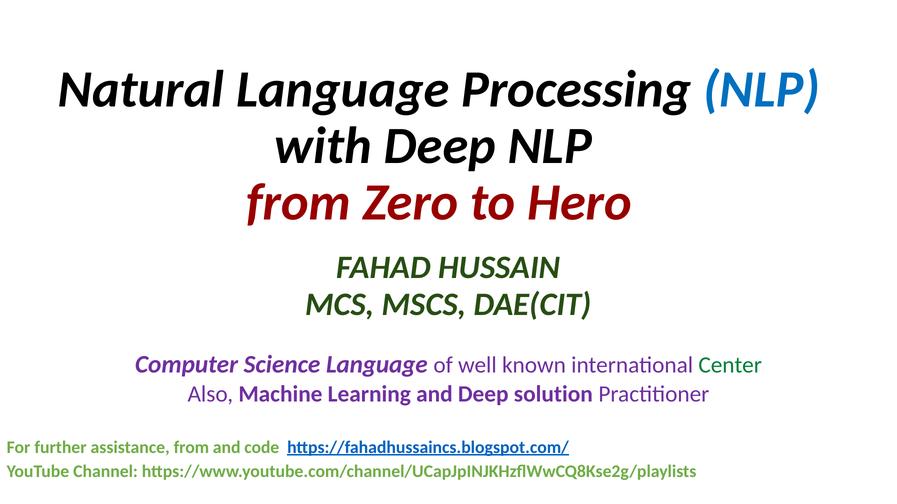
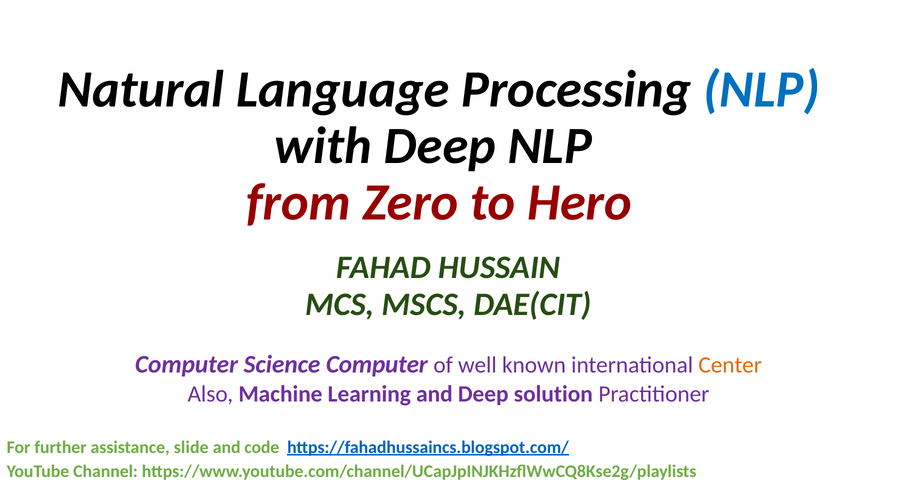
Science Language: Language -> Computer (377, 365)
Center colour: green -> orange (730, 365)
assistance from: from -> slide (191, 448)
